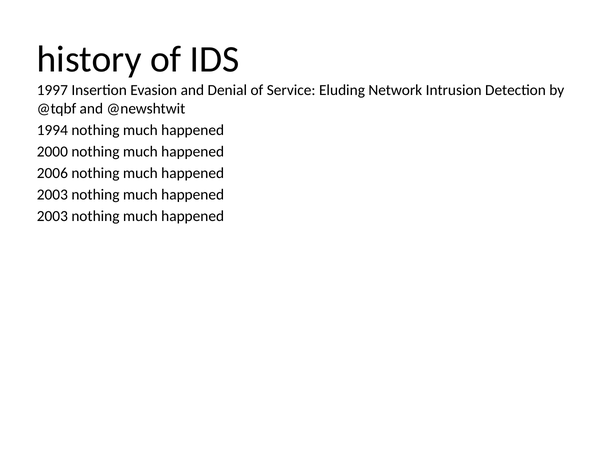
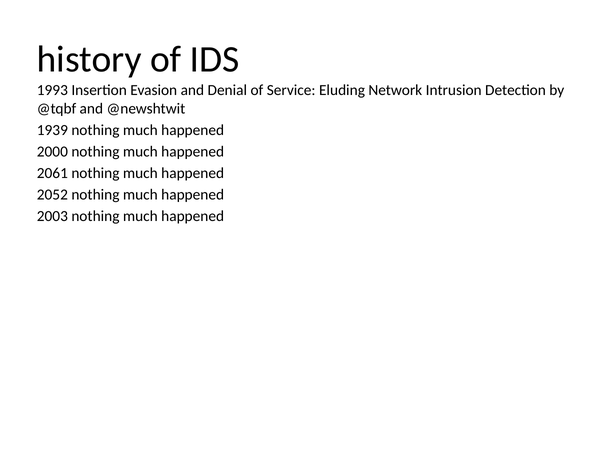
1997: 1997 -> 1993 (52, 90)
1994: 1994 -> 1939 (52, 130)
2006: 2006 -> 2061 (52, 173)
2003: 2003 -> 2052 (52, 194)
